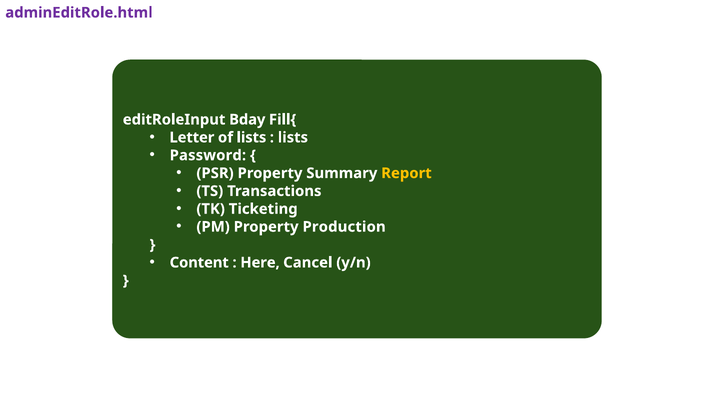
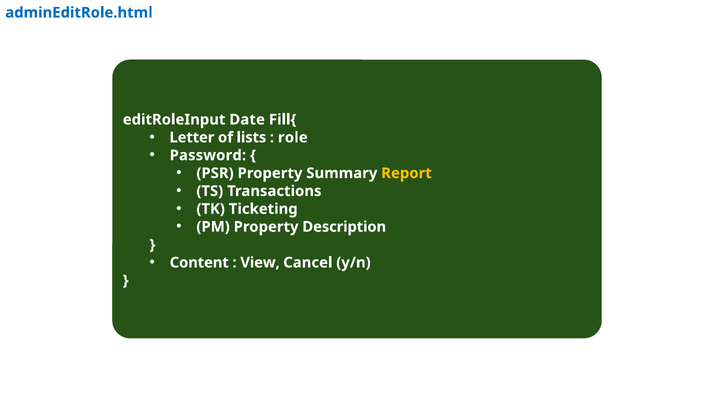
adminEditRole.html colour: purple -> blue (79, 13)
Bday: Bday -> Date (247, 119)
lists: lists -> role (293, 137)
Production: Production -> Description (344, 227)
Here: Here -> View (260, 262)
